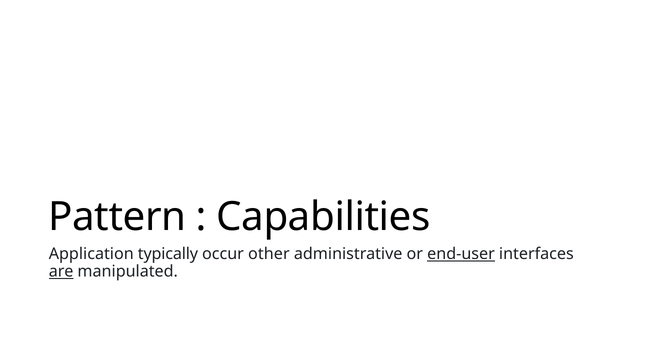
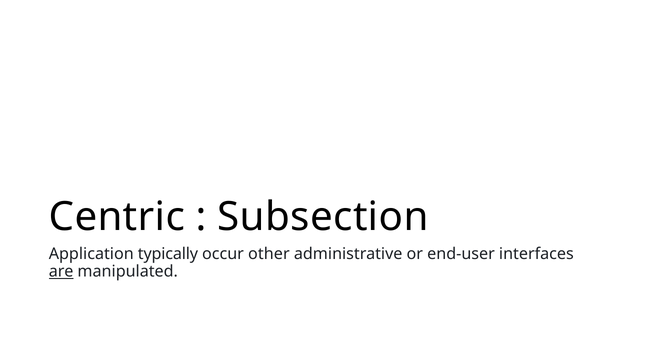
Pattern: Pattern -> Centric (117, 217)
Capabilities: Capabilities -> Subsection (323, 217)
end-user underline: present -> none (461, 254)
